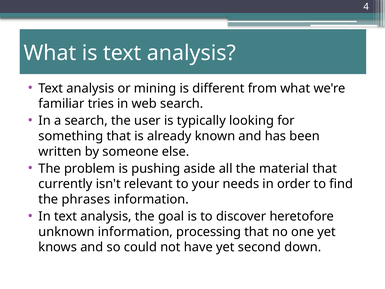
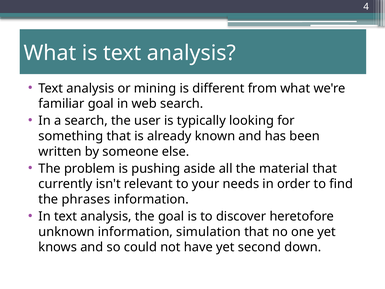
familiar tries: tries -> goal (101, 104)
processing: processing -> simulation (209, 232)
